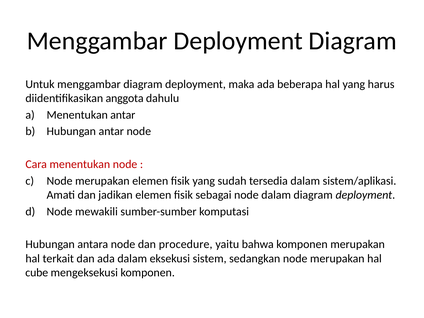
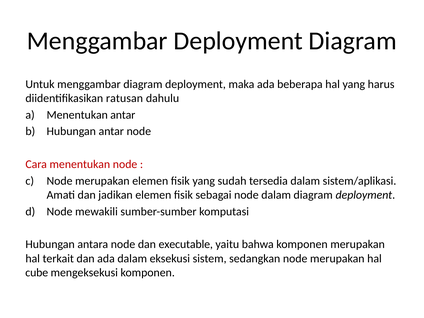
anggota: anggota -> ratusan (125, 98)
procedure: procedure -> executable (186, 244)
